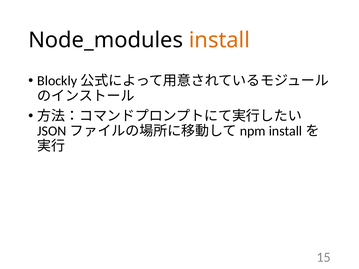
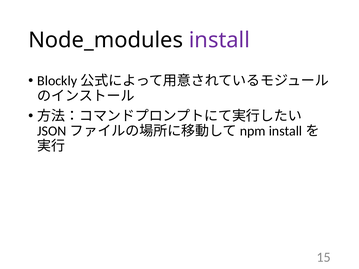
install colour: orange -> purple (219, 40)
